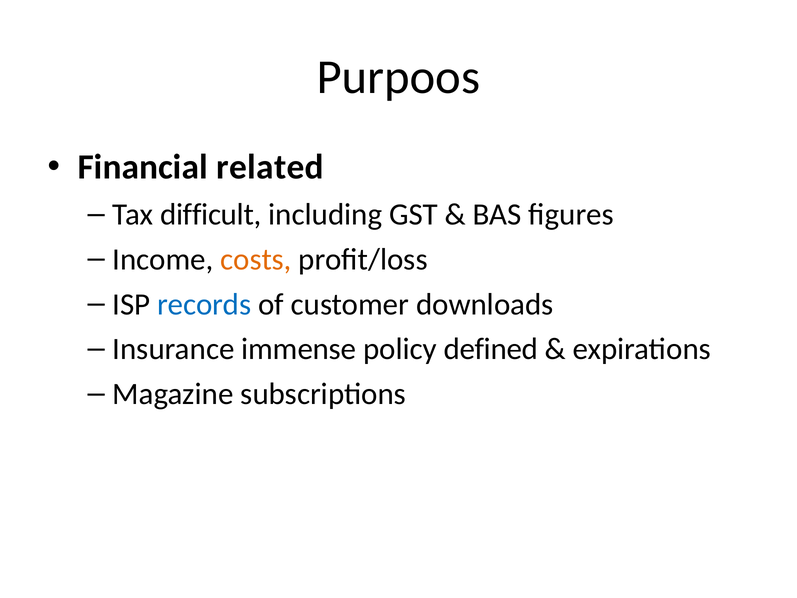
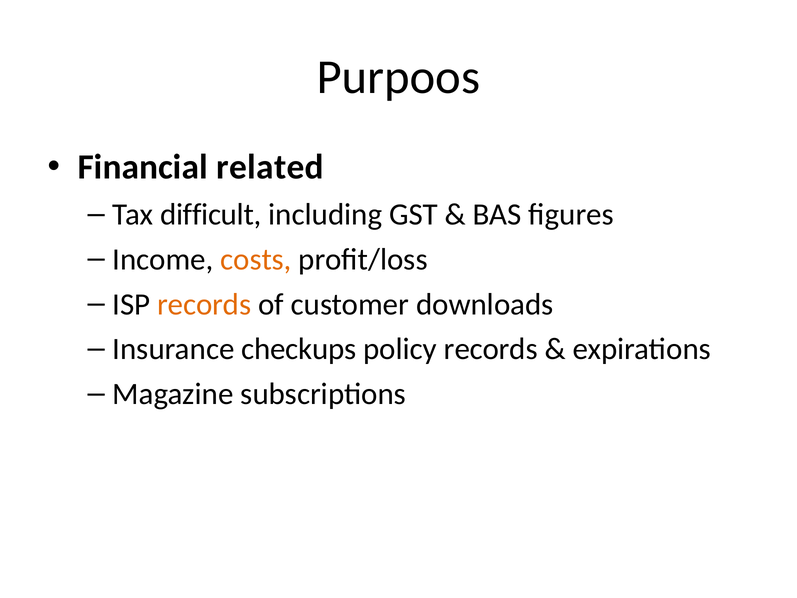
records colour: blue -> orange (204, 304)
immense: immense -> checkups (299, 349)
policy defined: defined -> records (491, 349)
